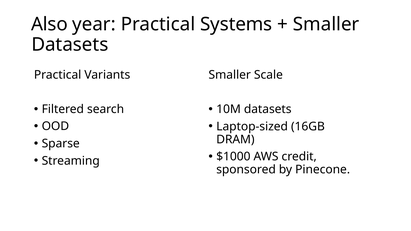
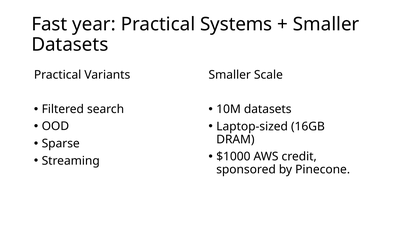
Also: Also -> Fast (49, 24)
